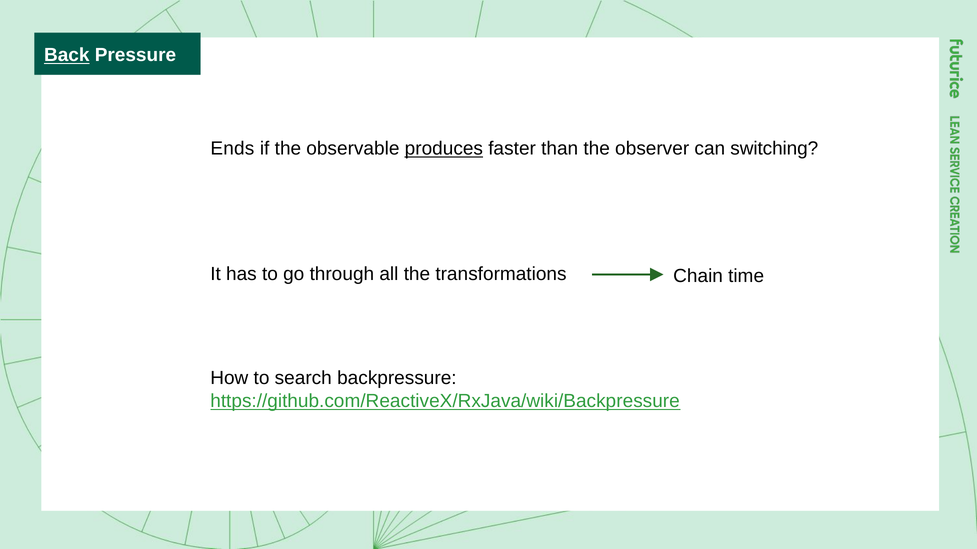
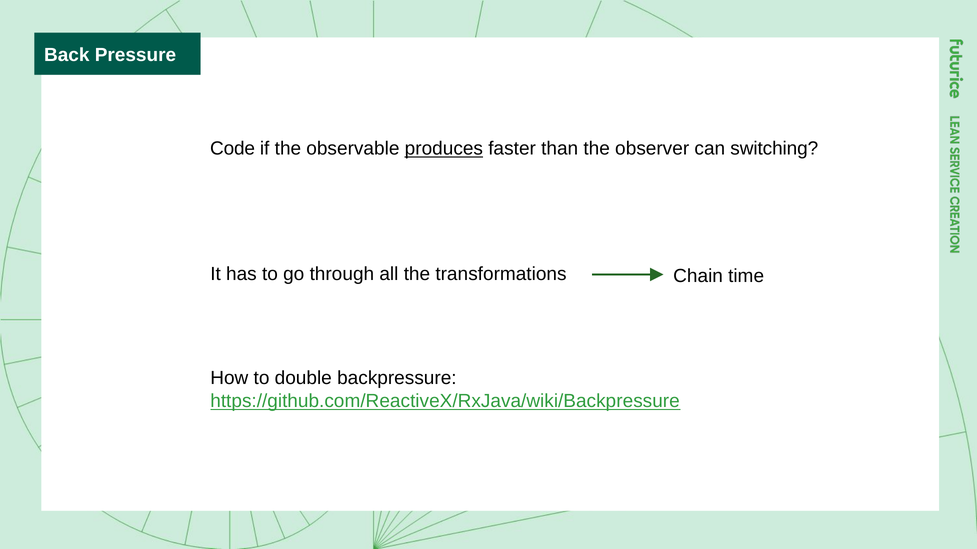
Back underline: present -> none (67, 55)
Ends: Ends -> Code (233, 149)
search: search -> double (303, 379)
